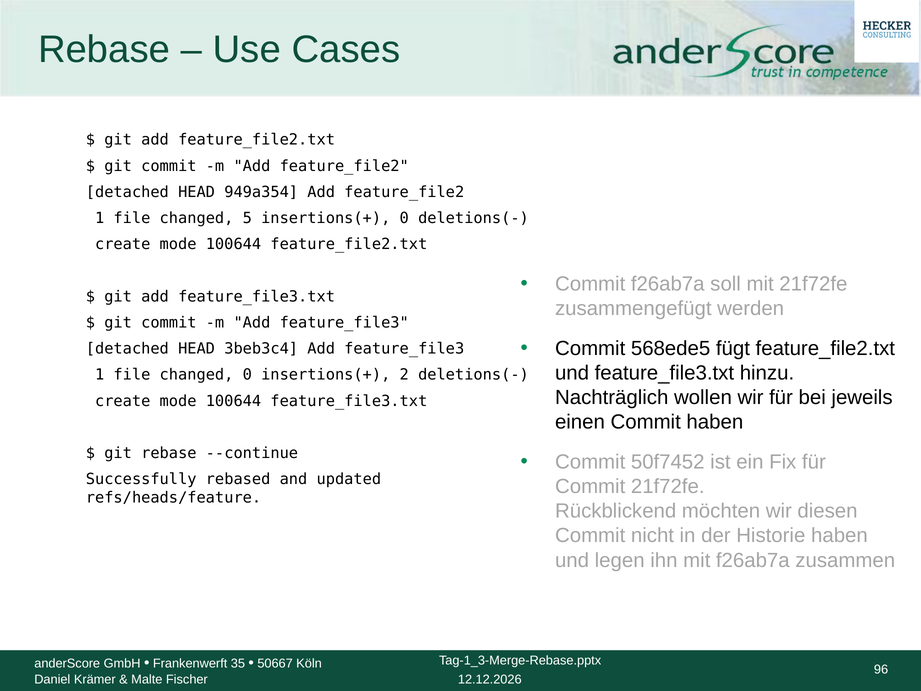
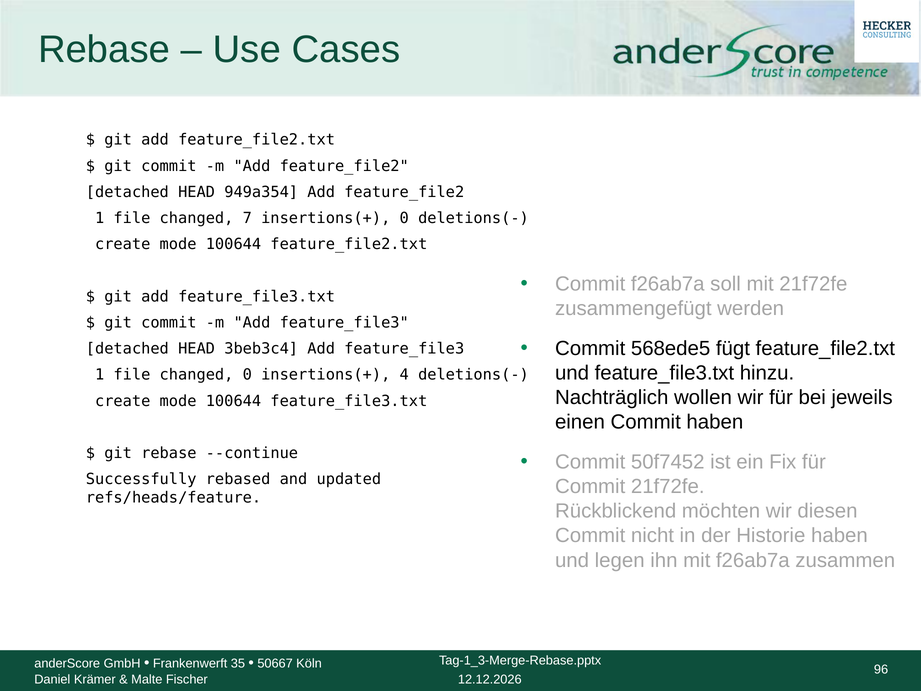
5: 5 -> 7 (247, 218)
2: 2 -> 4 (404, 375)
